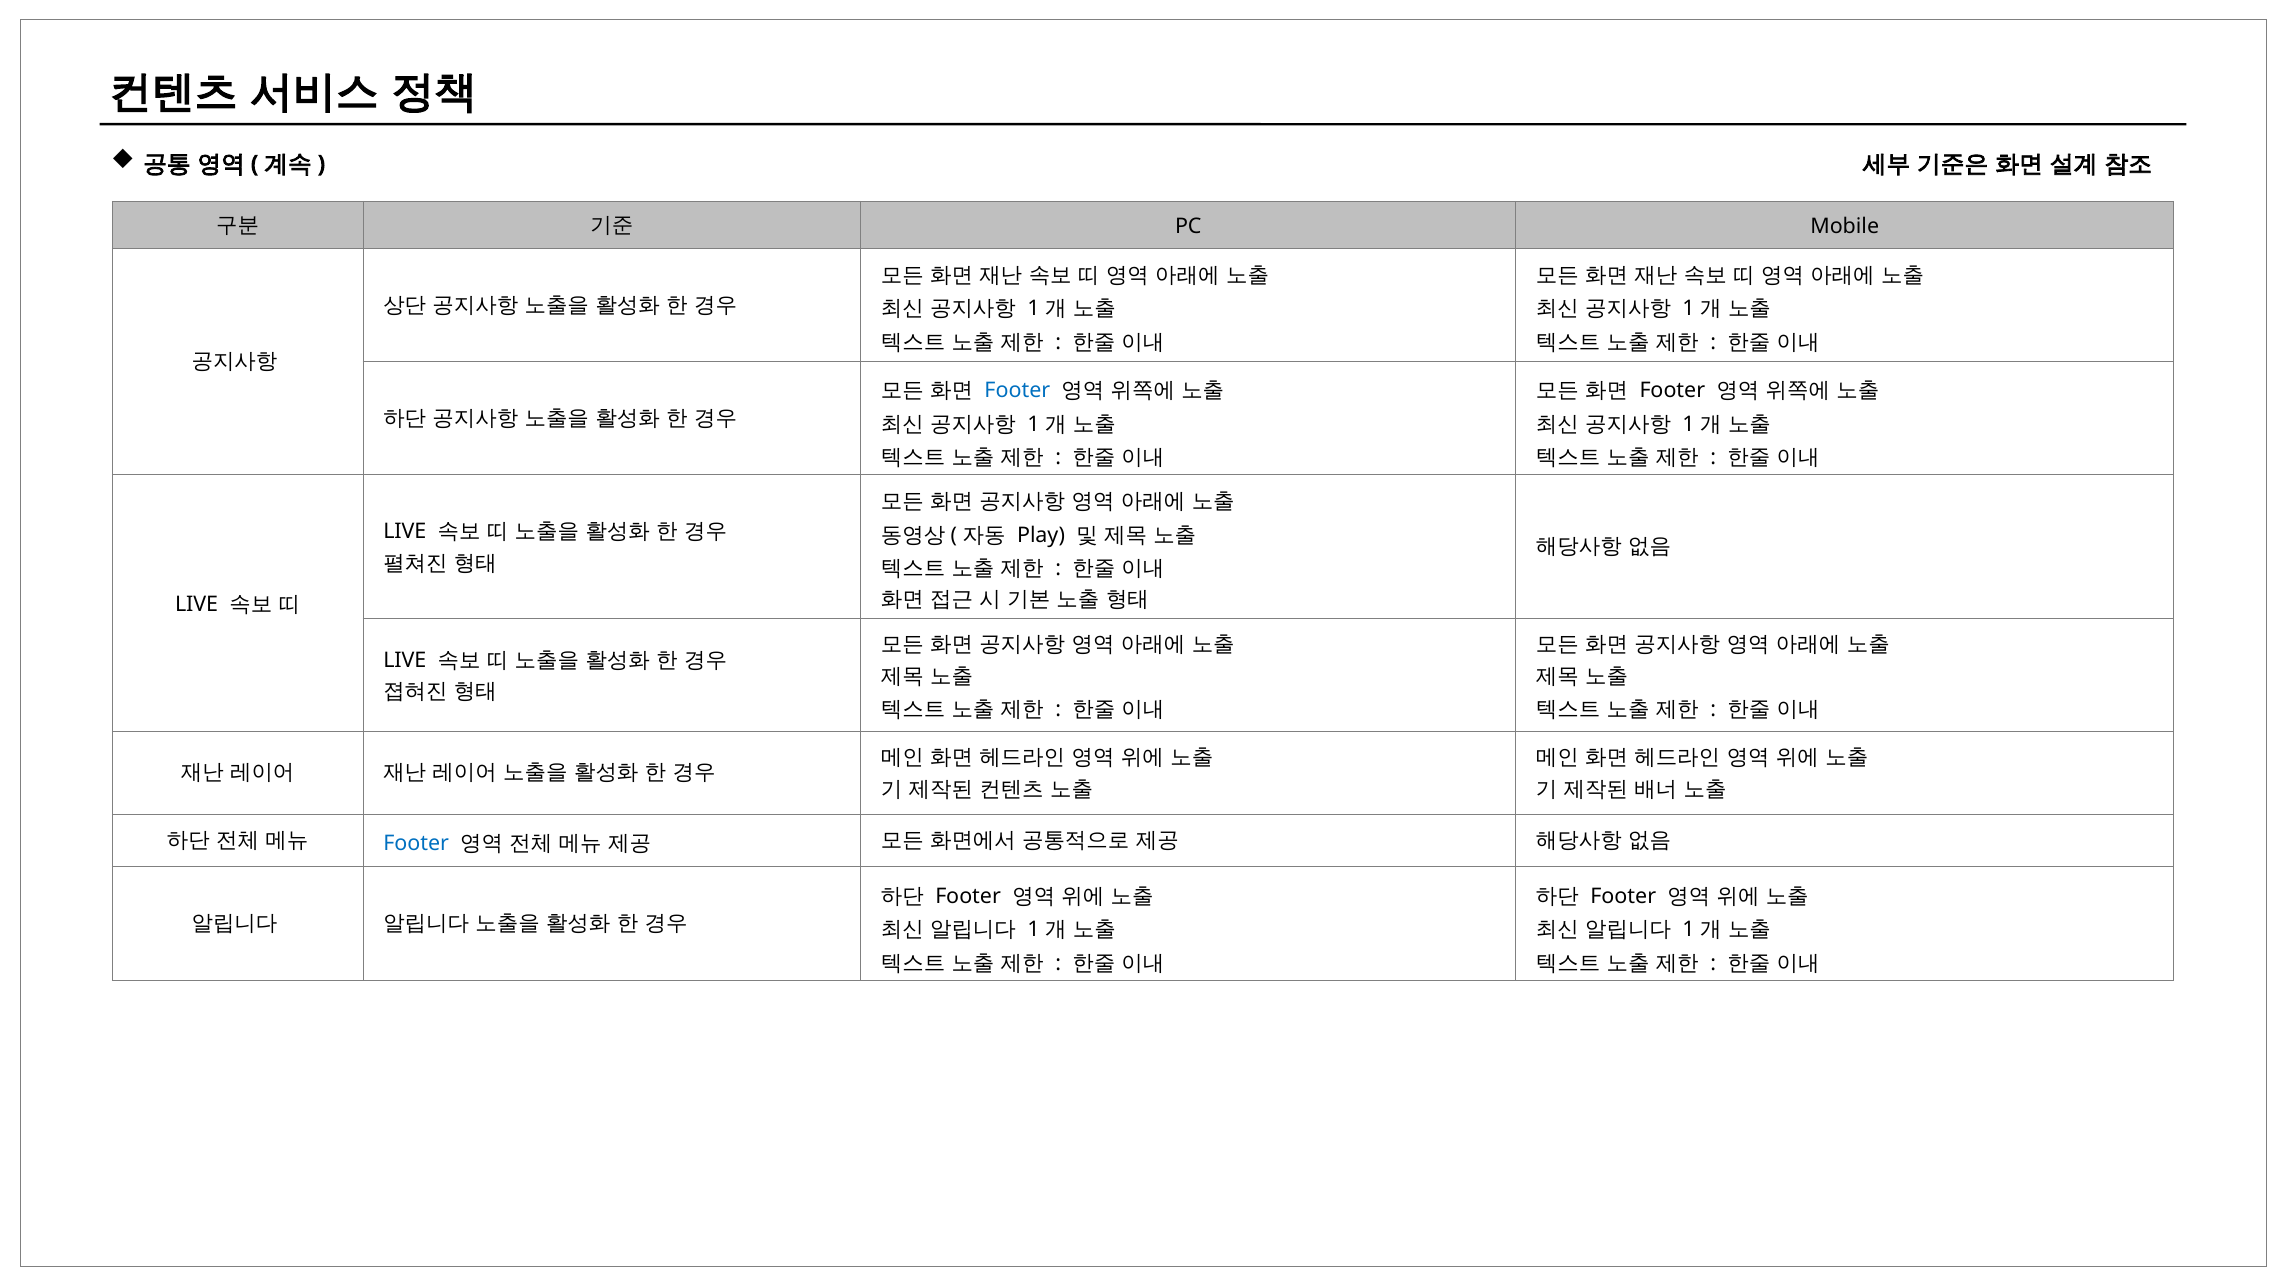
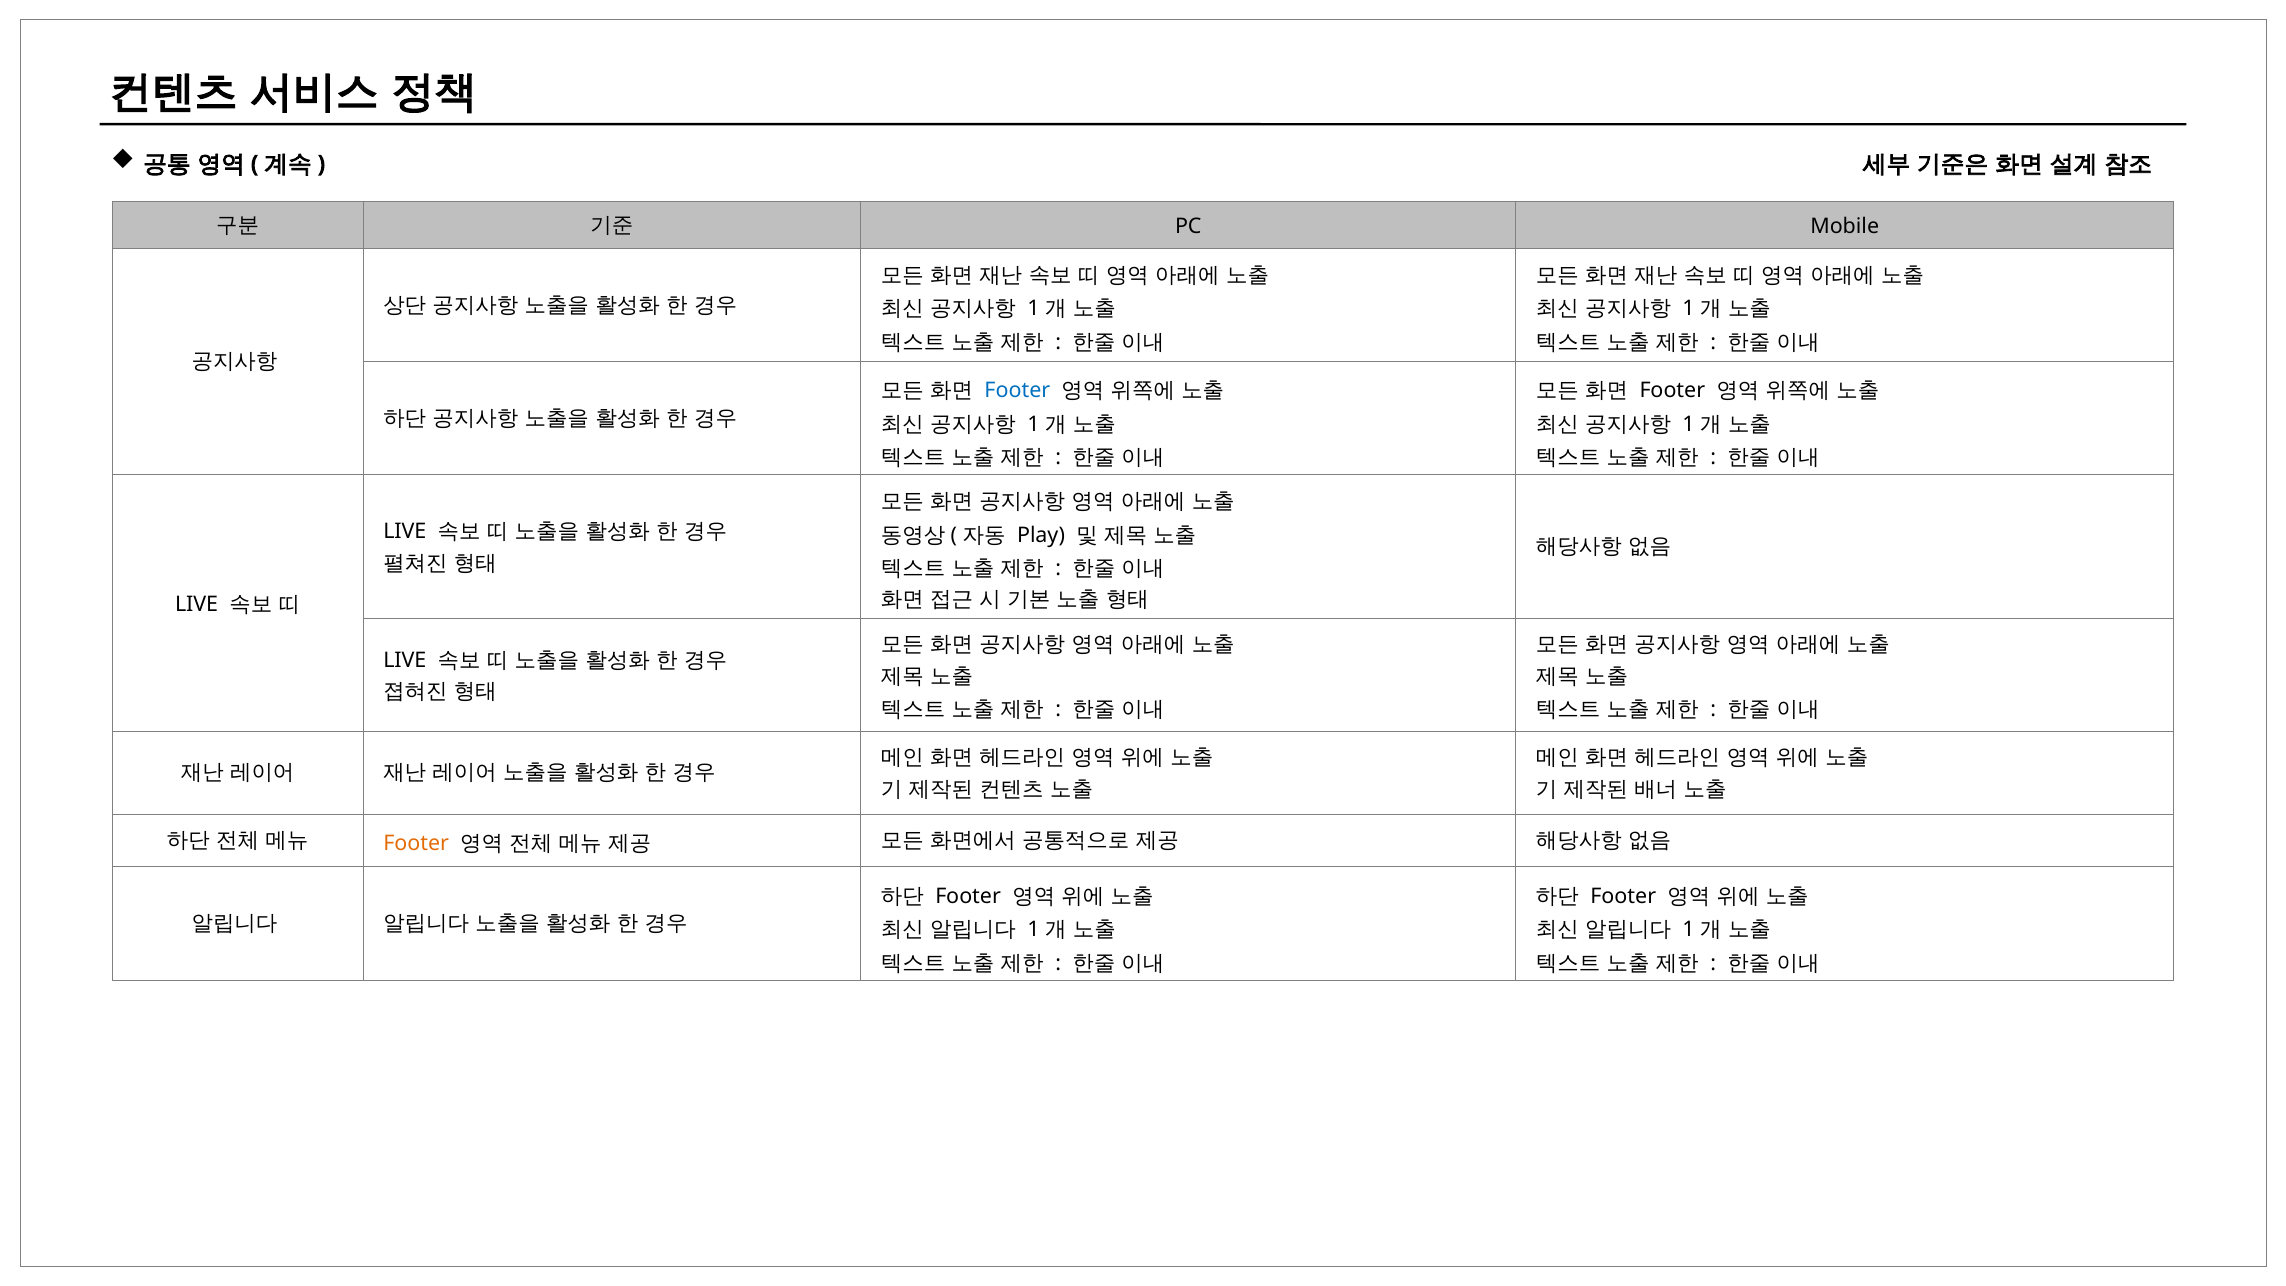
Footer colour: blue -> orange (416, 843)
